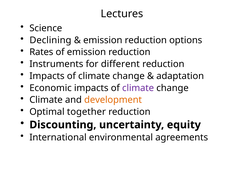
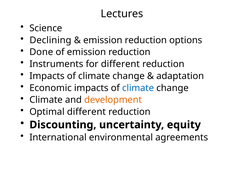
Rates: Rates -> Done (41, 52)
climate colour: purple -> blue (138, 88)
Optimal together: together -> different (86, 112)
